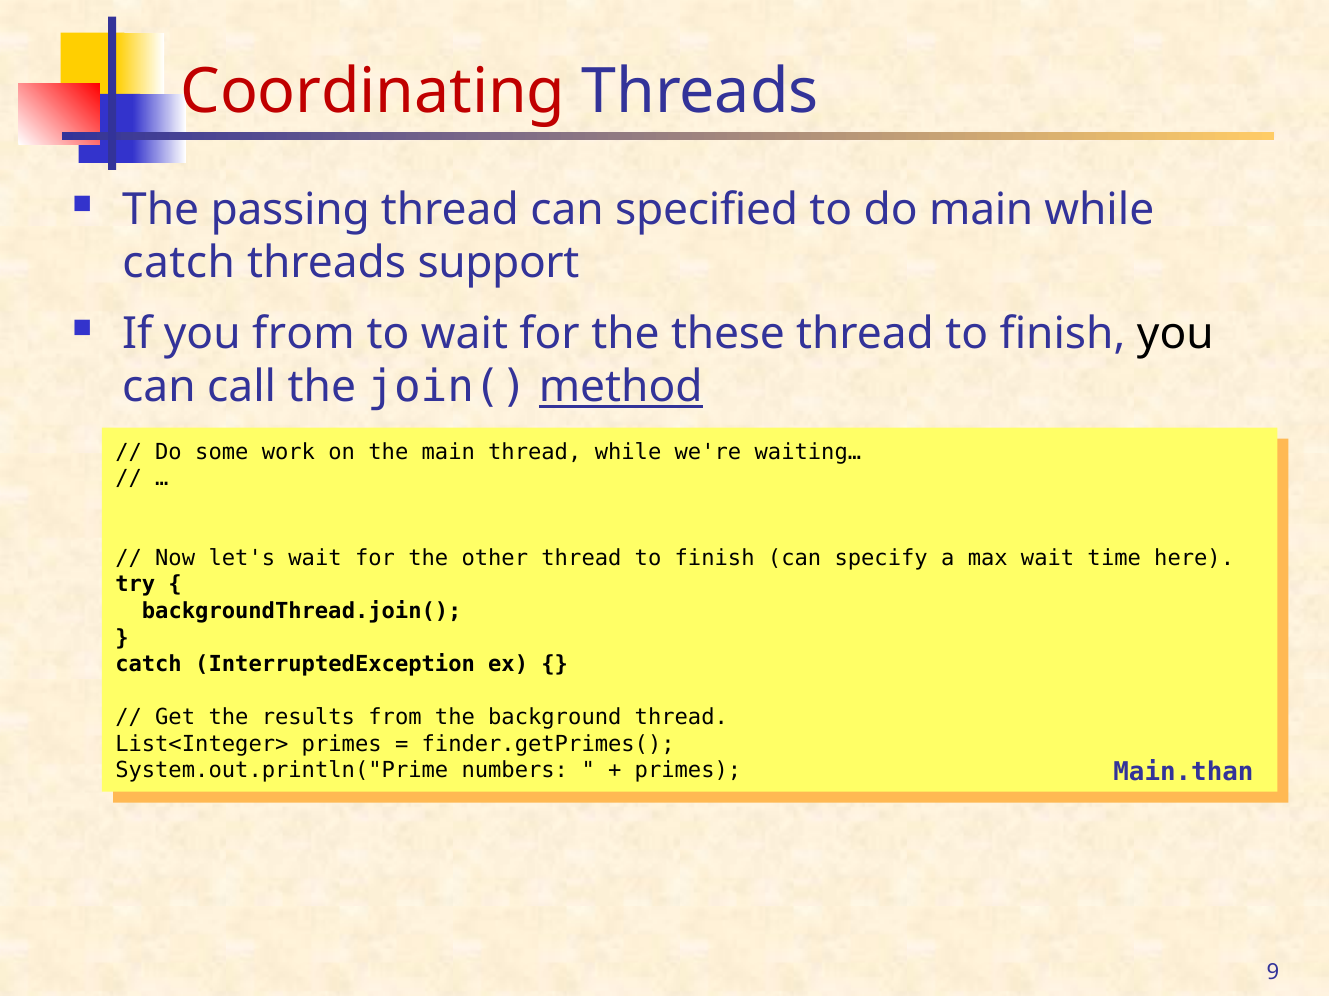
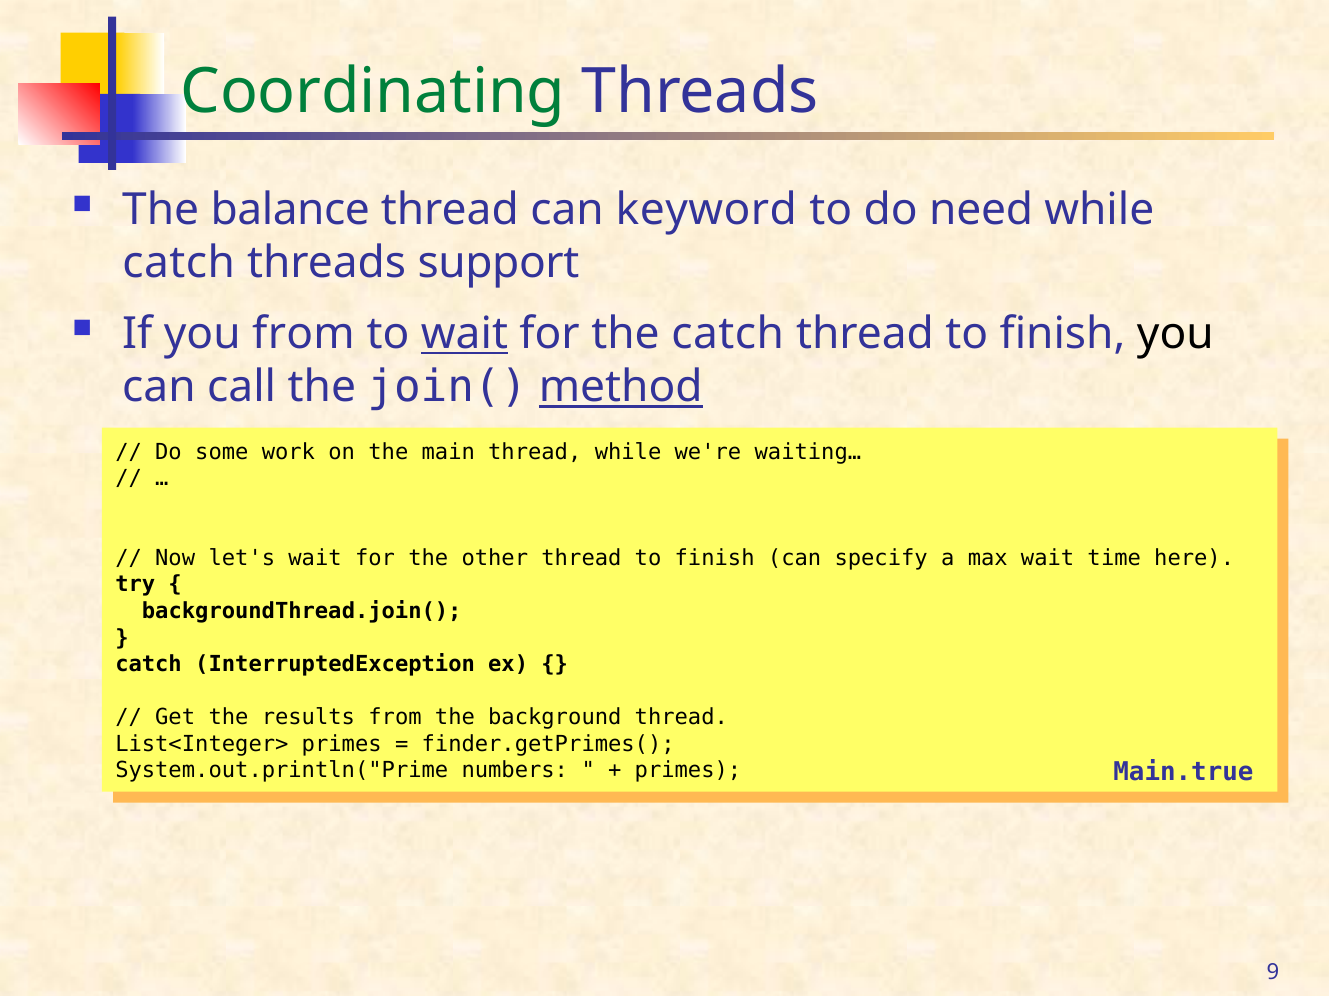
Coordinating colour: red -> green (373, 92)
passing: passing -> balance (290, 210)
specified: specified -> keyword (706, 210)
do main: main -> need (981, 210)
wait underline: none -> present (464, 334)
the these: these -> catch (728, 334)
Main.than: Main.than -> Main.true (1183, 773)
